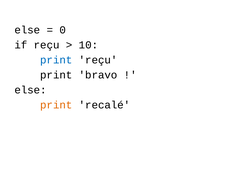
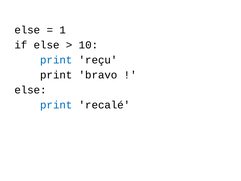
0: 0 -> 1 (63, 30)
if reçu: reçu -> else (47, 45)
print colour: orange -> blue (56, 105)
